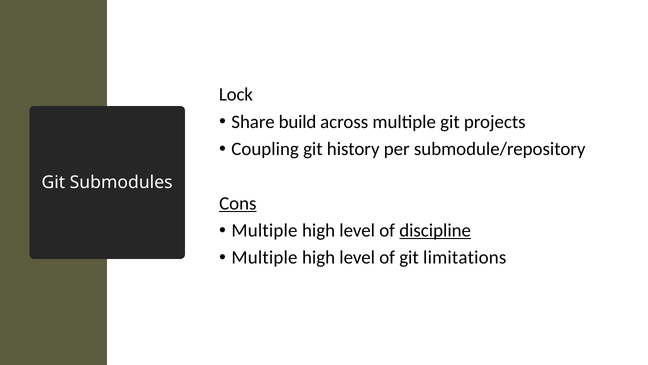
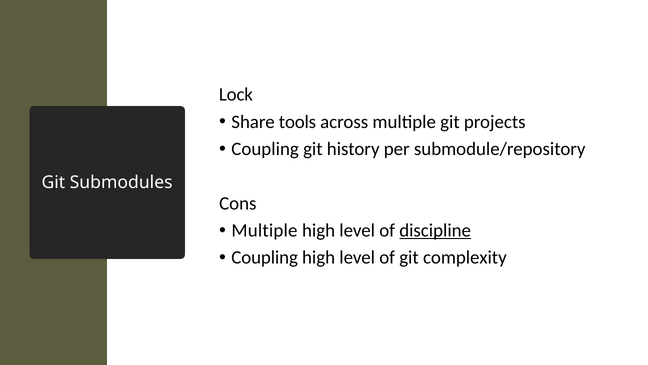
build: build -> tools (298, 122)
Cons underline: present -> none (238, 203)
Multiple: Multiple -> Coupling (265, 257)
limitations: limitations -> complexity (465, 257)
